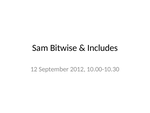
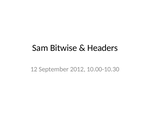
Includes: Includes -> Headers (103, 48)
